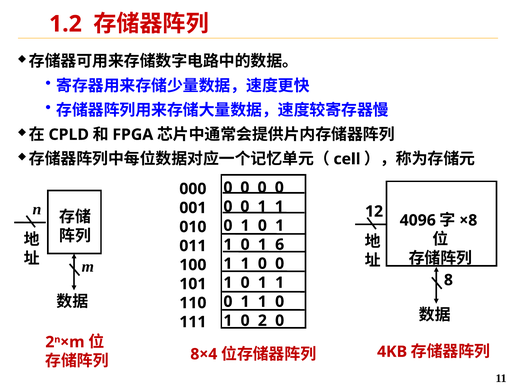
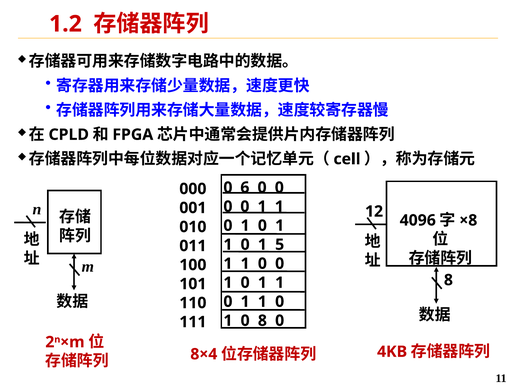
0: 0 -> 6 (245, 188)
6: 6 -> 5 (280, 245)
0 2: 2 -> 8 (262, 321)
